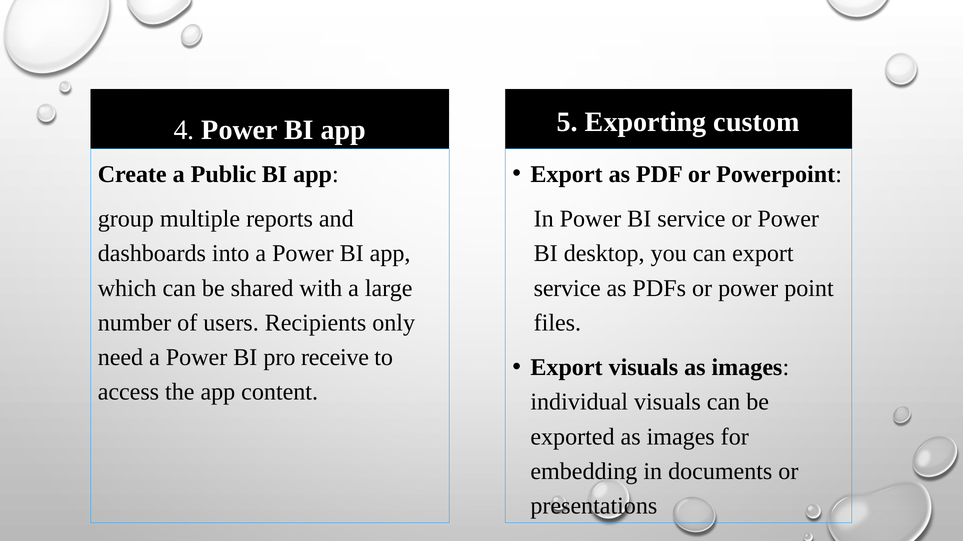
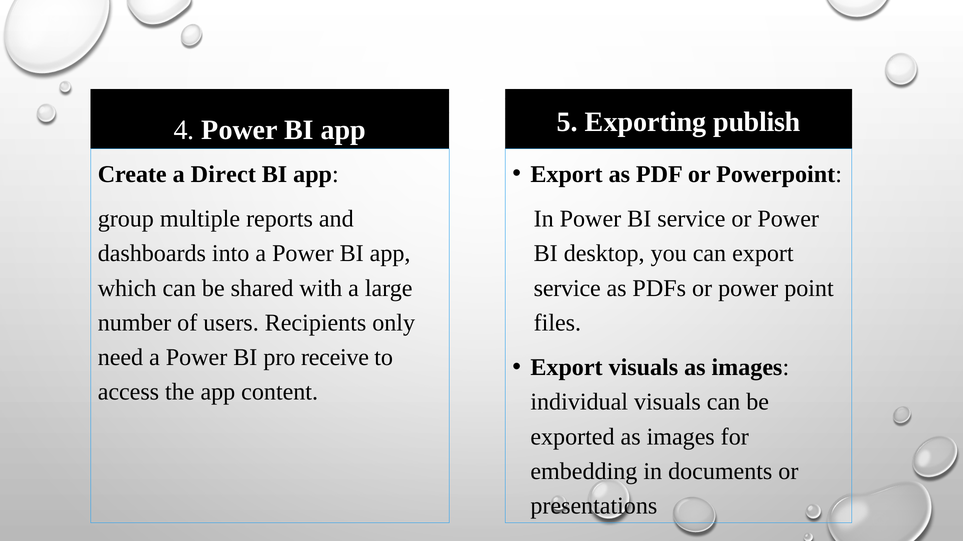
custom: custom -> publish (757, 122)
Public: Public -> Direct (223, 174)
